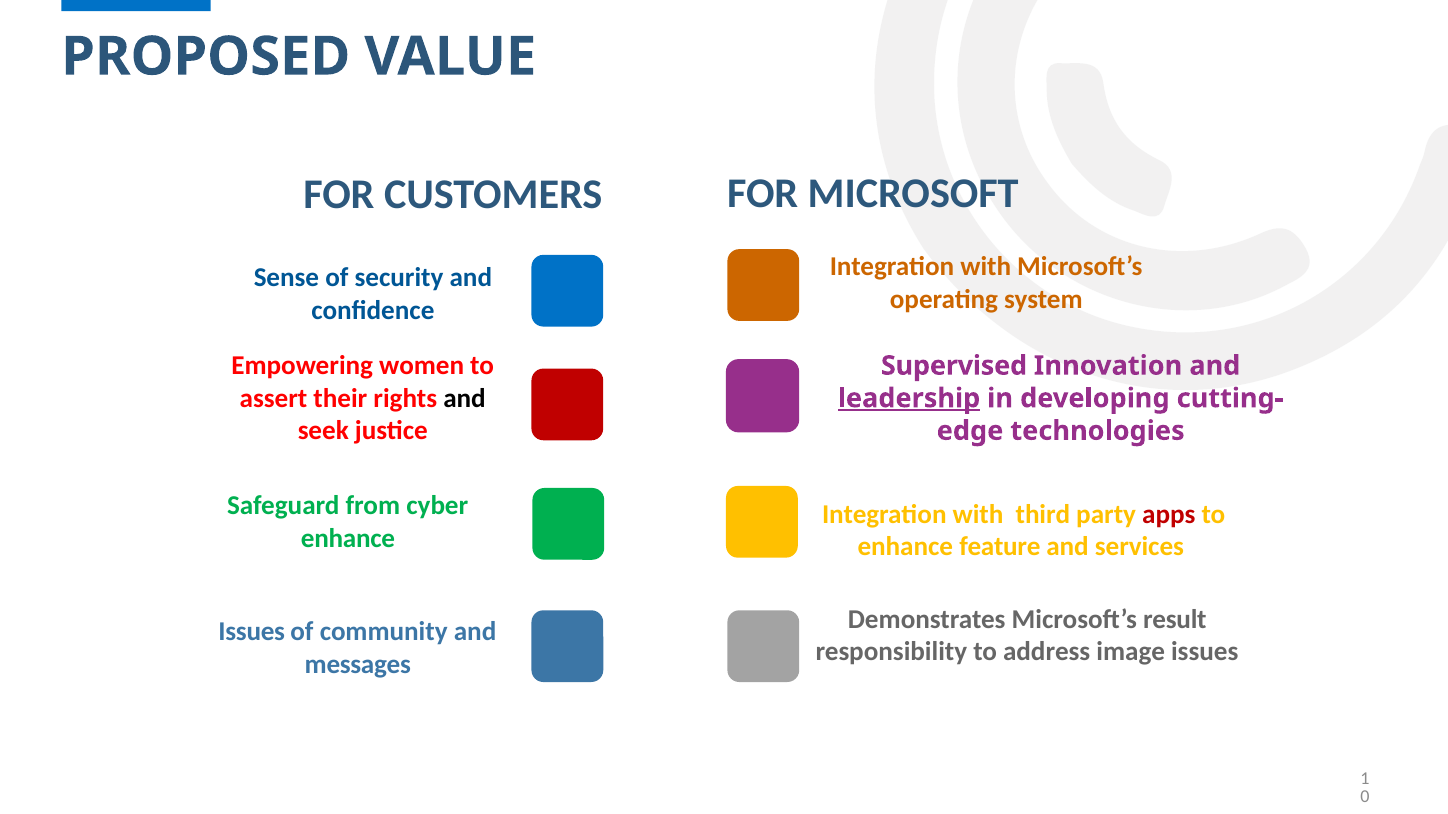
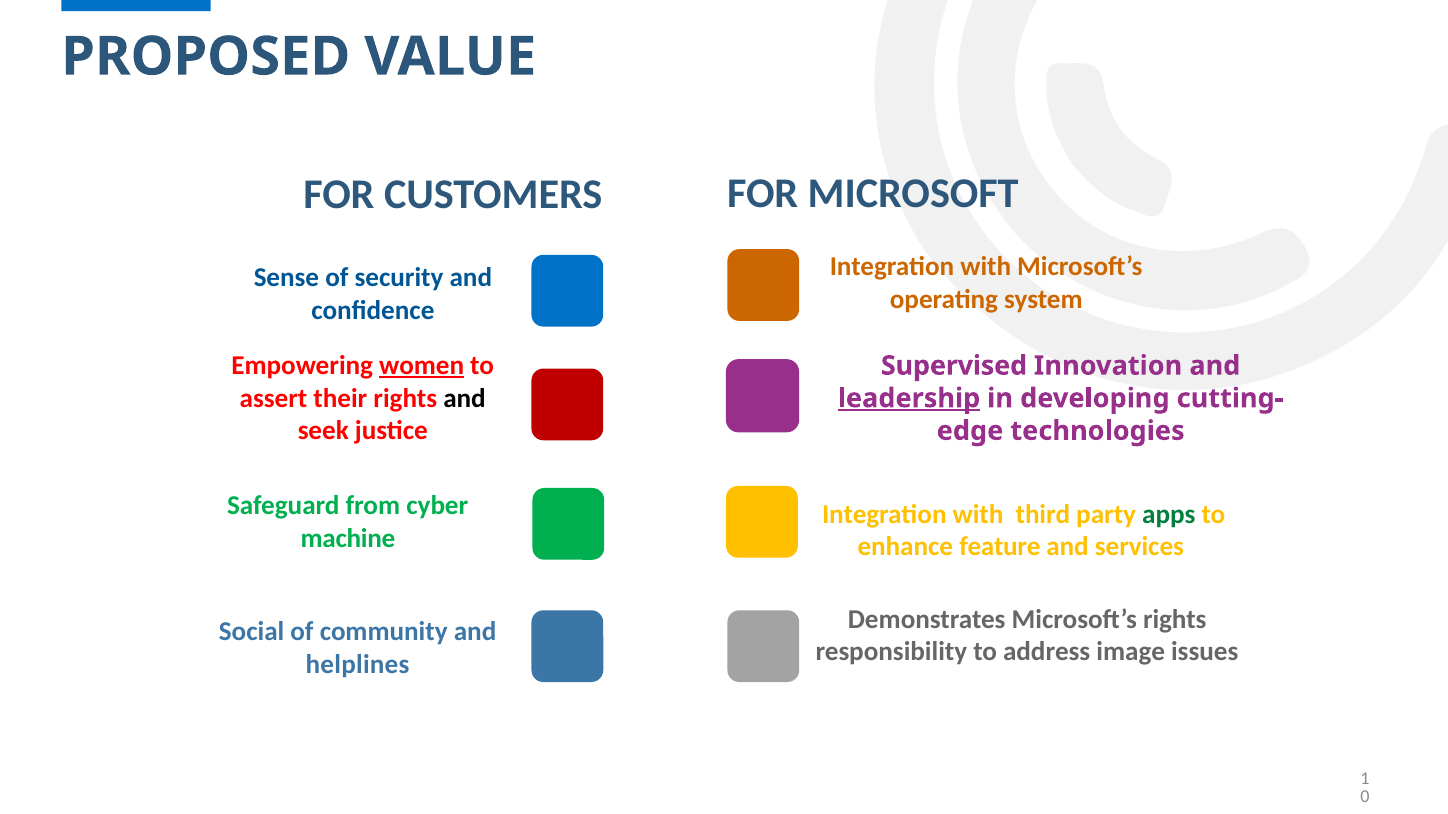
women underline: none -> present (422, 366)
apps colour: red -> green (1169, 514)
enhance: enhance -> machine (348, 539)
Microsoft’s result: result -> rights (1175, 620)
Issues: Issues -> Social (252, 632)
messages: messages -> helplines (358, 665)
